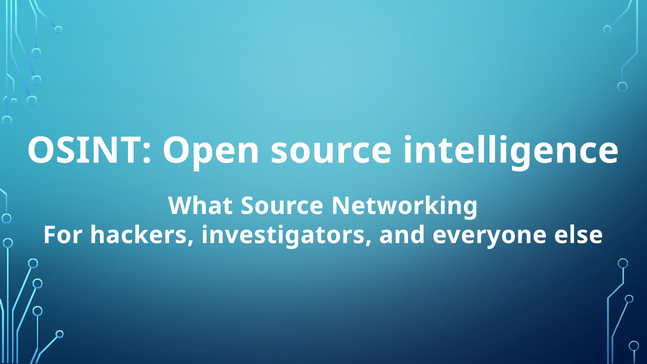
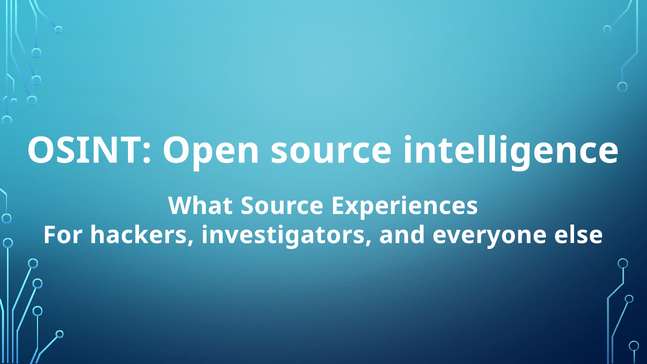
Networking: Networking -> Experiences (405, 206)
